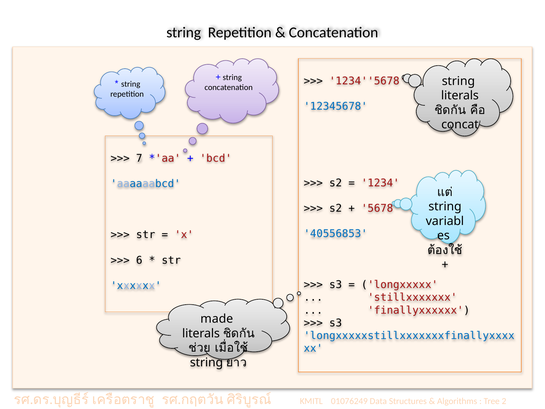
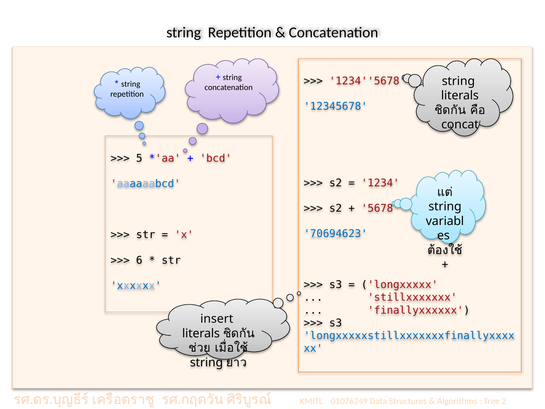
7: 7 -> 5 (139, 158)
40556853: 40556853 -> 70694623 (336, 234)
made: made -> insert (217, 319)
